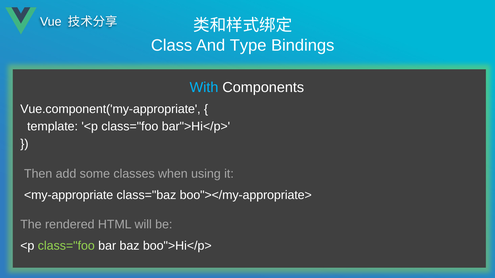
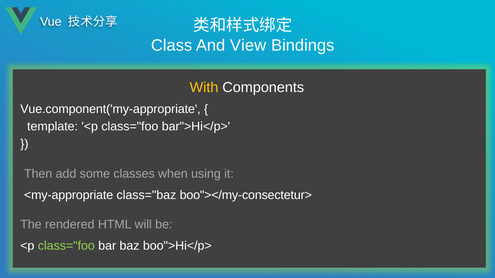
Type: Type -> View (248, 45)
With colour: light blue -> yellow (204, 88)
boo"></my-appropriate>: boo"></my-appropriate> -> boo"></my-consectetur> (246, 195)
